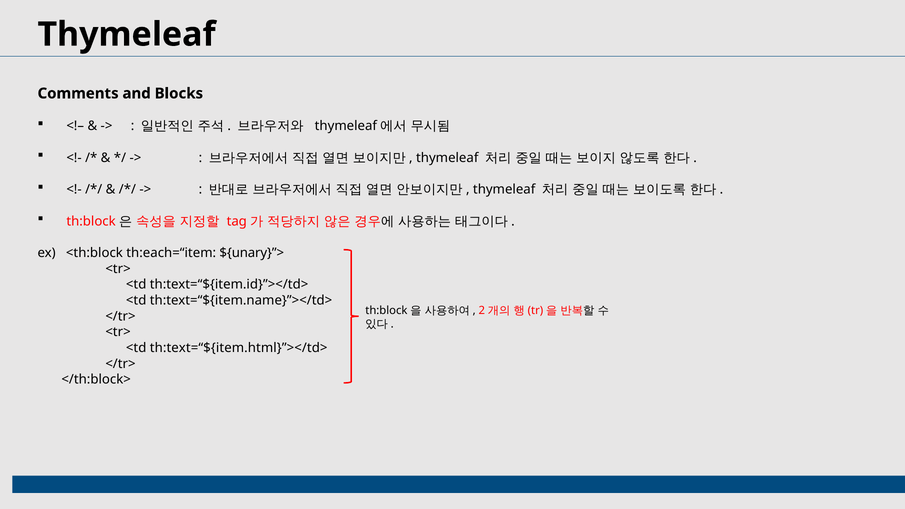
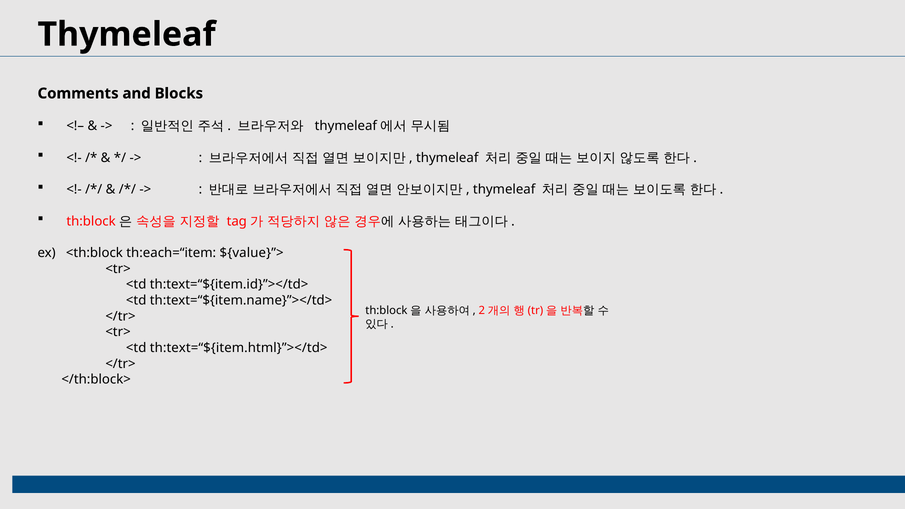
${unary}”>: ${unary}”> -> ${value}”> (252, 253)
